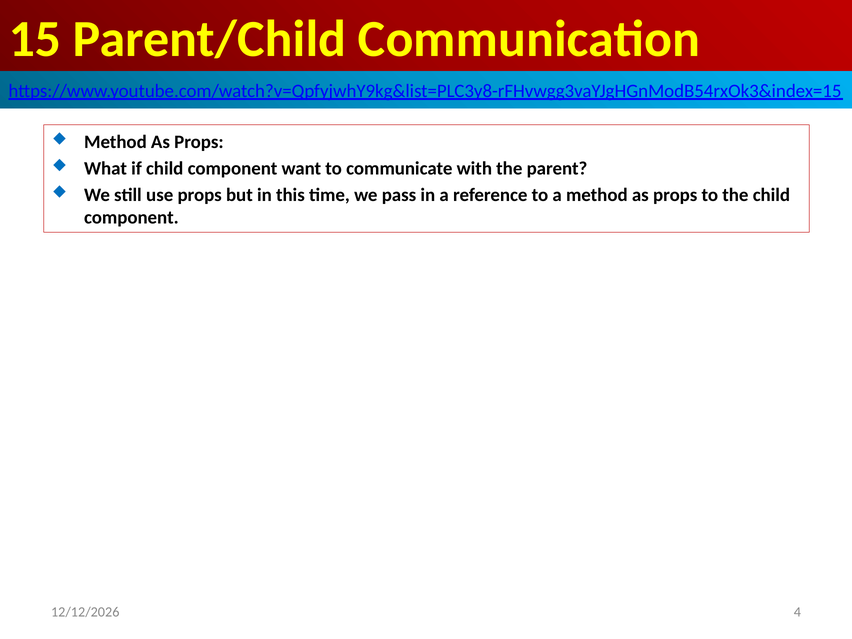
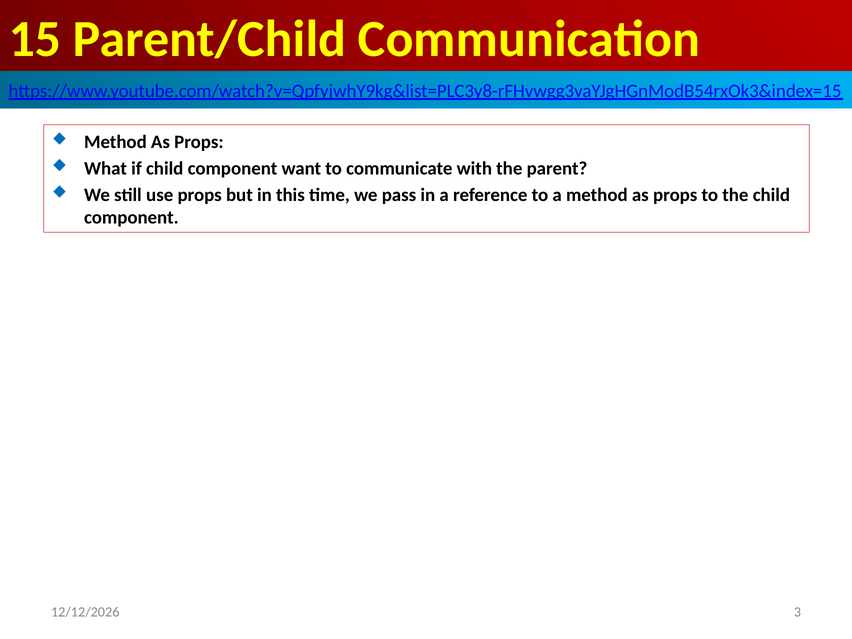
4: 4 -> 3 (797, 612)
